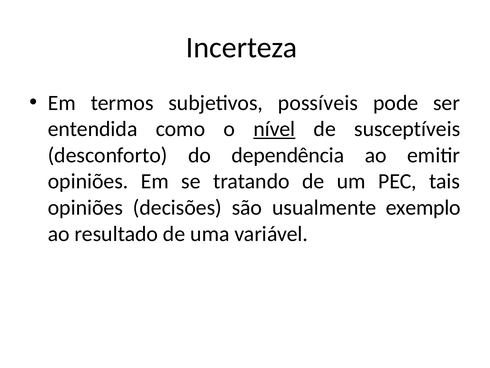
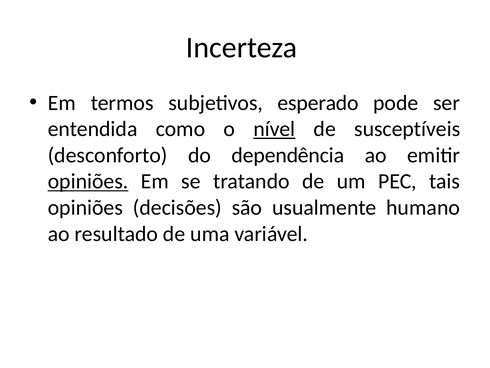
possíveis: possíveis -> esperado (318, 103)
opiniões underline: none -> present (88, 181)
exemplo: exemplo -> humano (423, 207)
